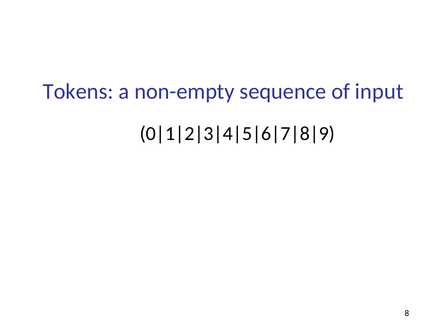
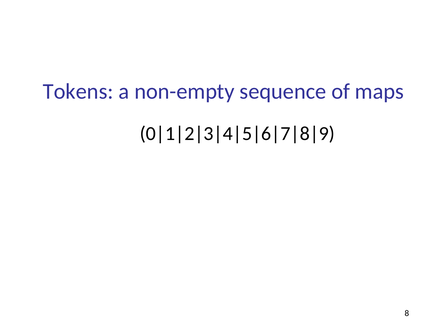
input: input -> maps (379, 92)
